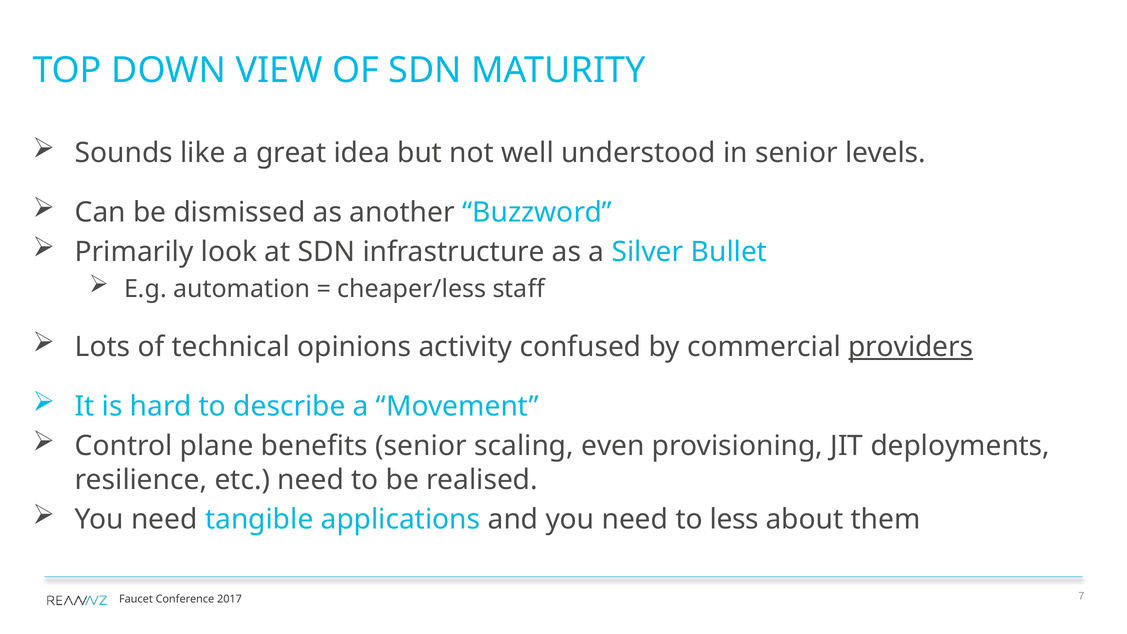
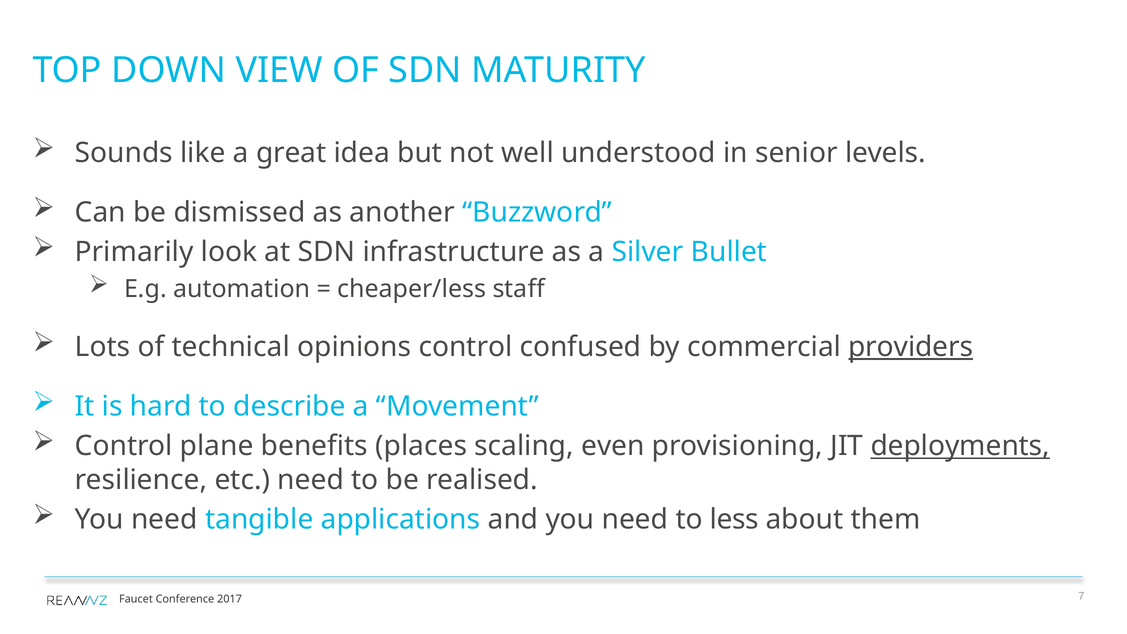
opinions activity: activity -> control (465, 347)
benefits senior: senior -> places (421, 446)
deployments underline: none -> present (960, 446)
